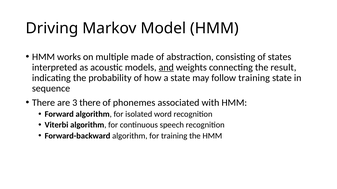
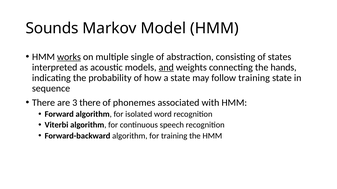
Driving: Driving -> Sounds (52, 28)
works underline: none -> present (69, 57)
made: made -> single (142, 57)
result: result -> hands (284, 68)
